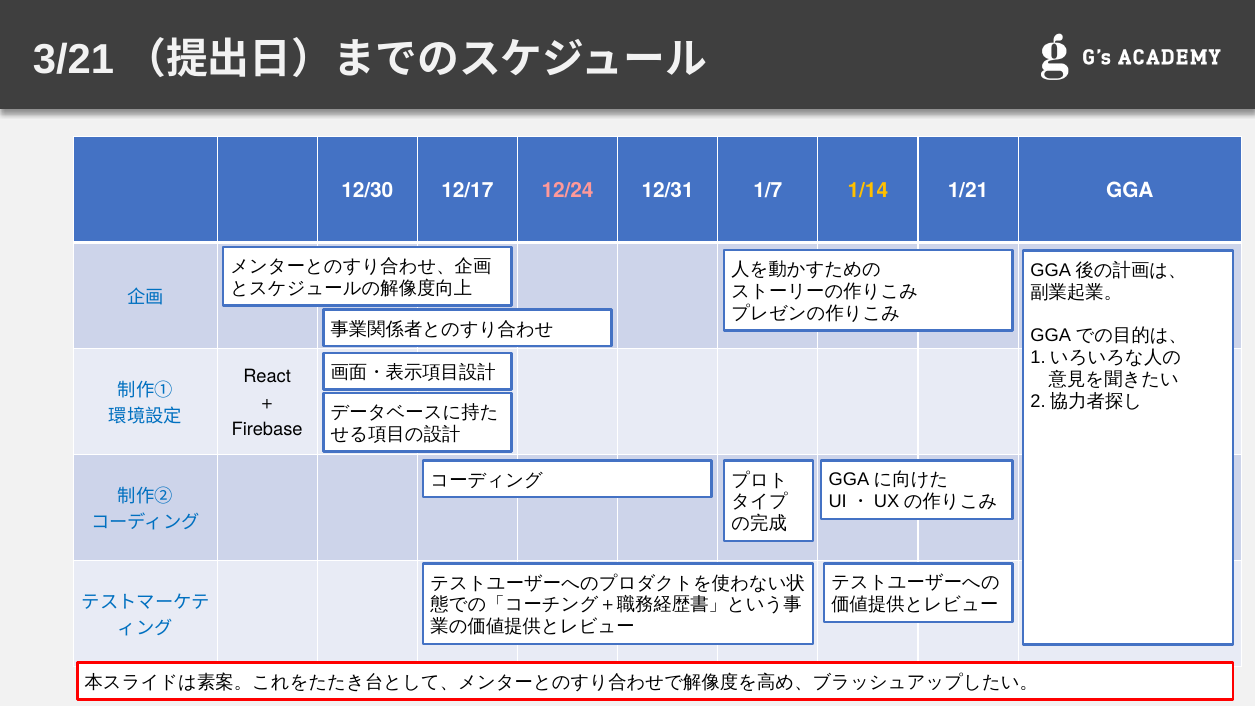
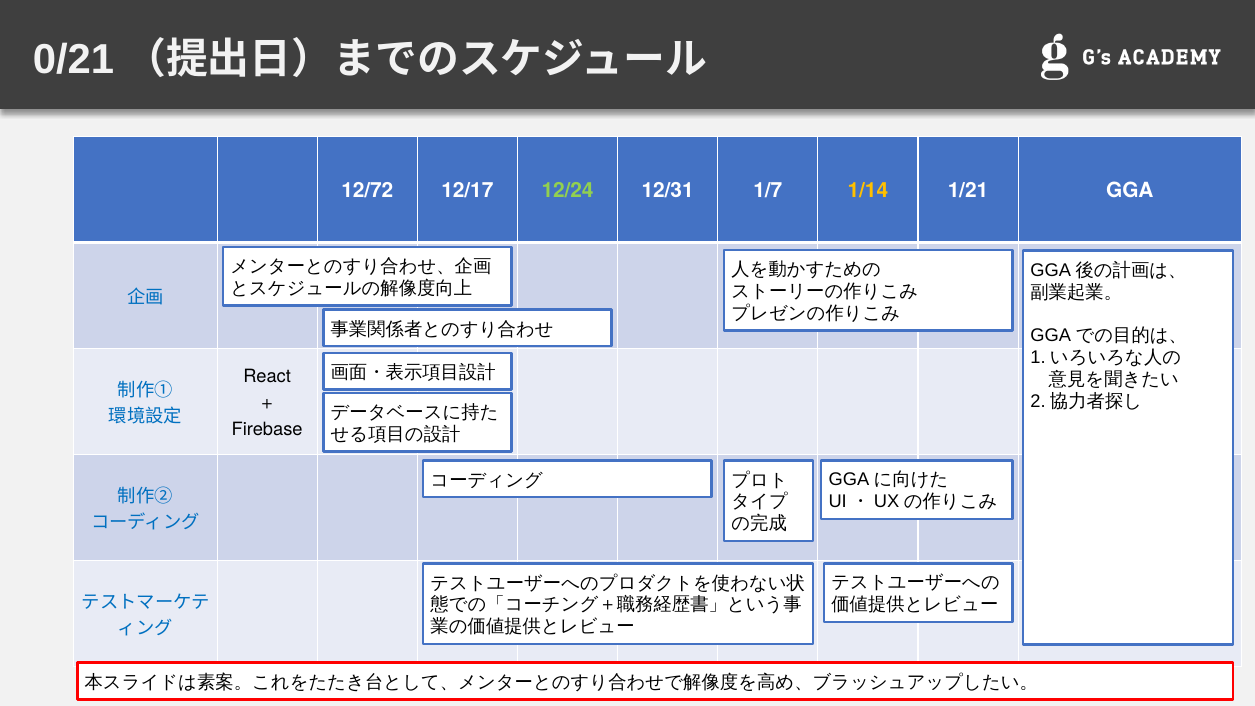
3/21: 3/21 -> 0/21 (73, 60)
12/30: 12/30 -> 12/72 (367, 191)
12/24 colour: pink -> light green (568, 191)
